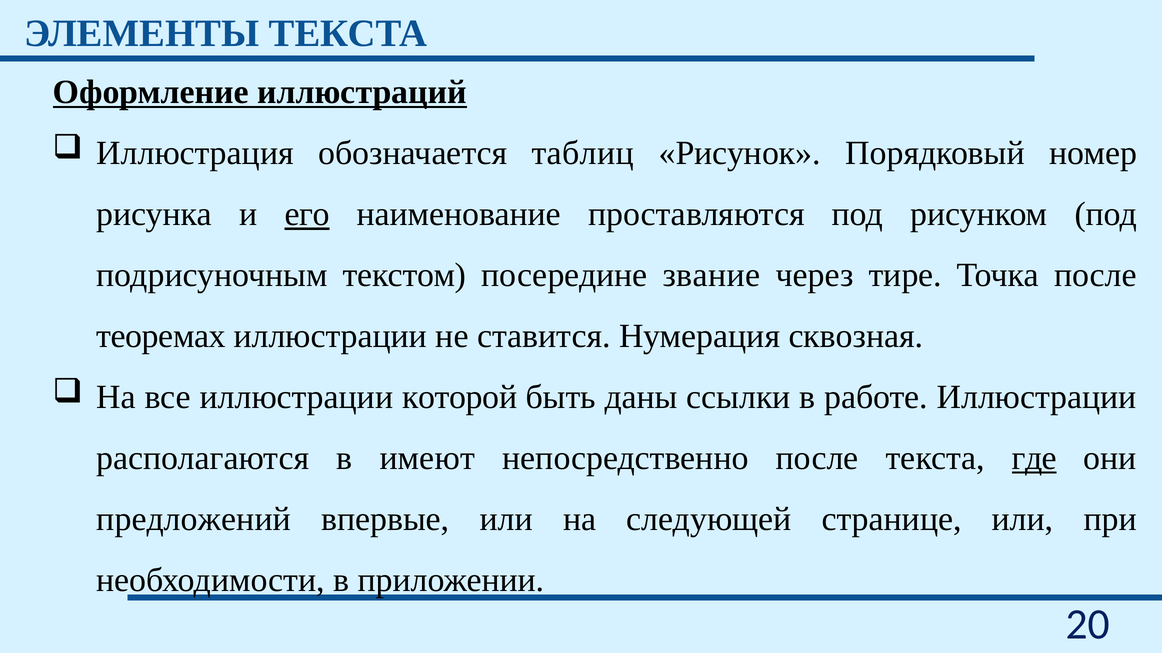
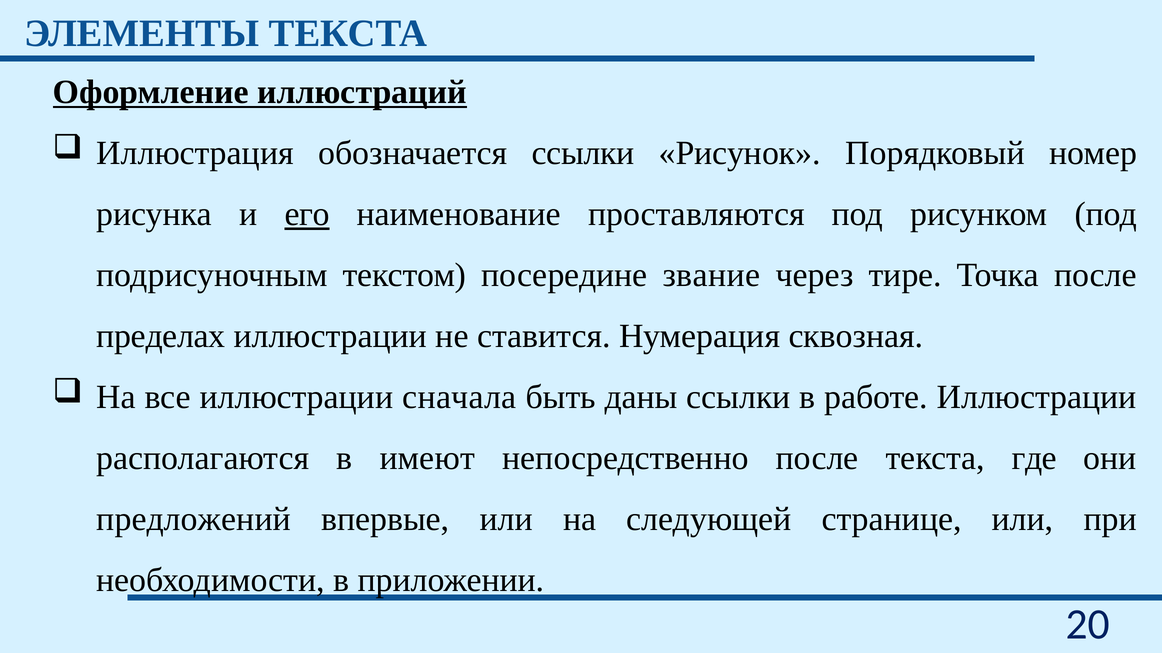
обозначается таблиц: таблиц -> ссылки (583, 153)
теоремах: теоремах -> пределах (161, 336)
которой: которой -> сначала (459, 398)
где underline: present -> none (1034, 459)
